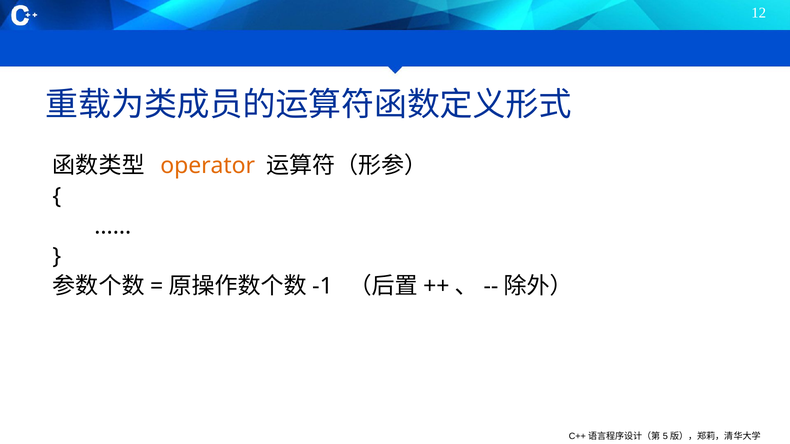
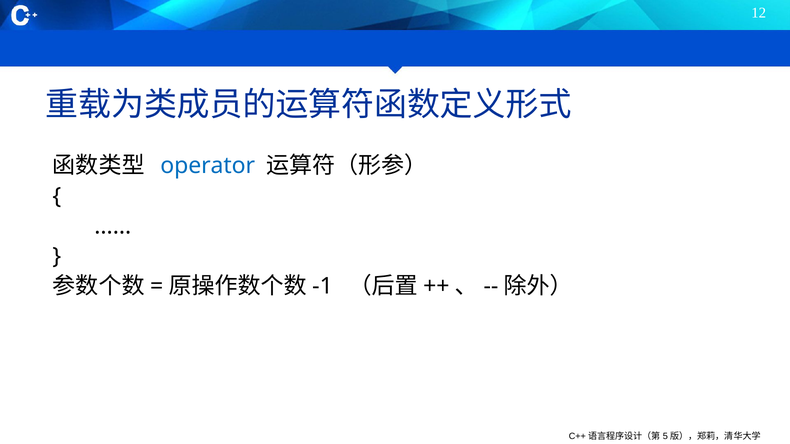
operator colour: orange -> blue (208, 166)
